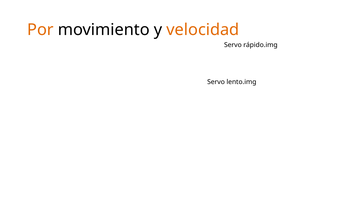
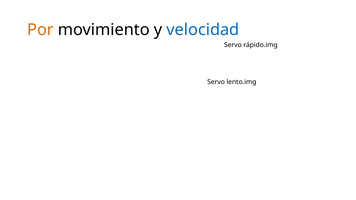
velocidad colour: orange -> blue (203, 30)
